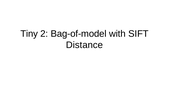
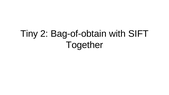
Bag-of-model: Bag-of-model -> Bag-of-obtain (79, 34)
Distance: Distance -> Together (85, 45)
